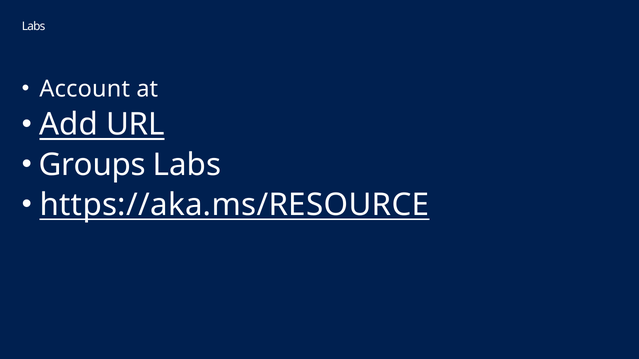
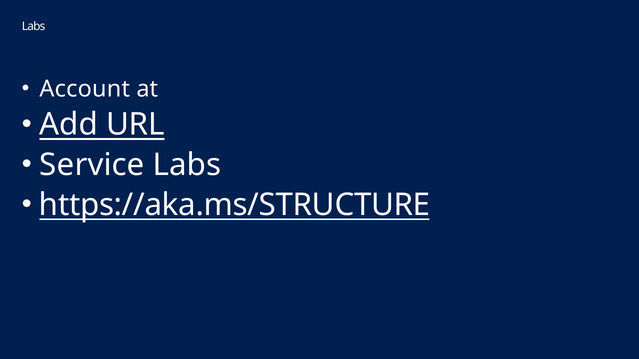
Groups: Groups -> Service (92, 165)
https://aka.ms/RESOURCE: https://aka.ms/RESOURCE -> https://aka.ms/STRUCTURE (235, 205)
